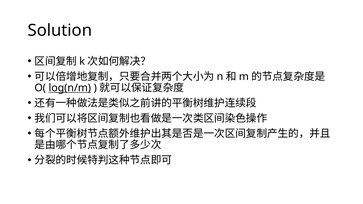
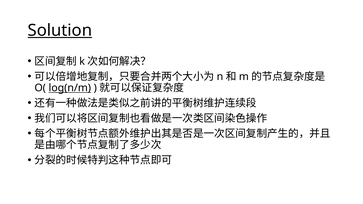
Solution underline: none -> present (60, 30)
